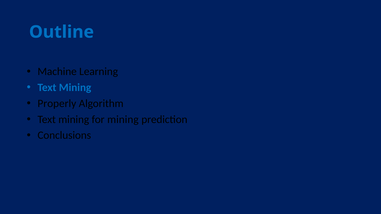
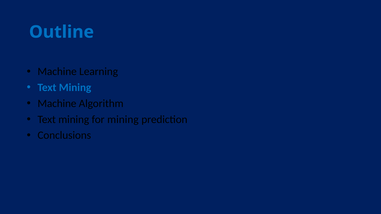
Properly: Properly -> Machine (57, 104)
